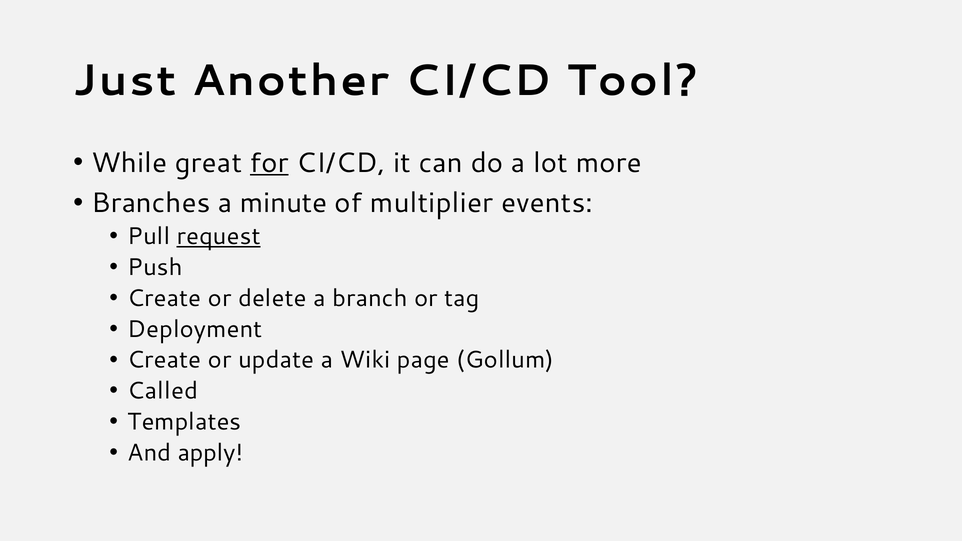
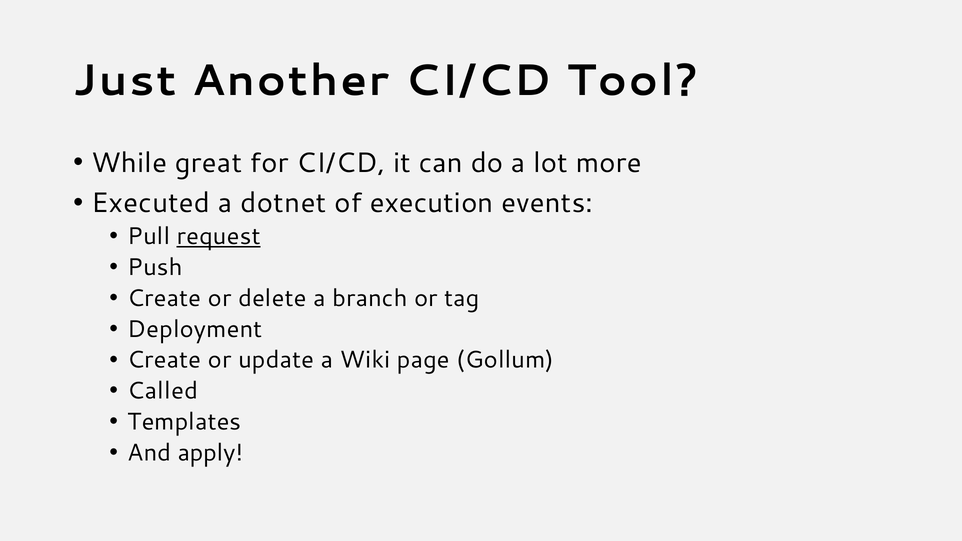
for underline: present -> none (269, 163)
Branches: Branches -> Executed (151, 203)
minute: minute -> dotnet (283, 203)
multiplier: multiplier -> execution (432, 203)
